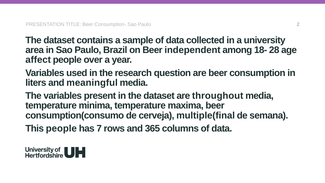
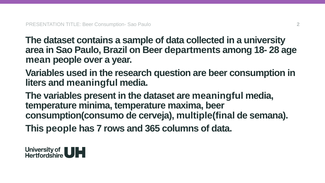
independent: independent -> departments (193, 50)
affect: affect -> mean (38, 60)
are throughout: throughout -> meaningful (218, 96)
